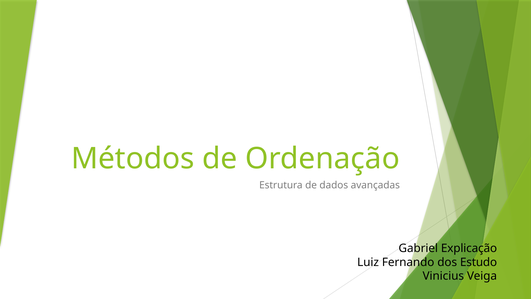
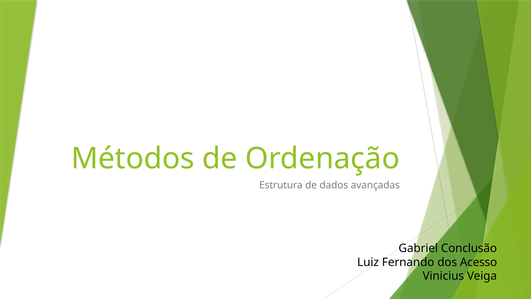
Explicação: Explicação -> Conclusão (469, 248)
Estudo: Estudo -> Acesso (479, 262)
